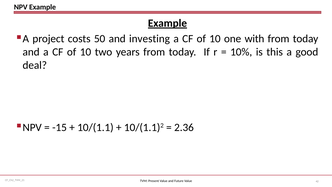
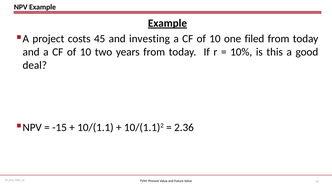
50: 50 -> 45 (100, 39)
with: with -> filed (254, 39)
